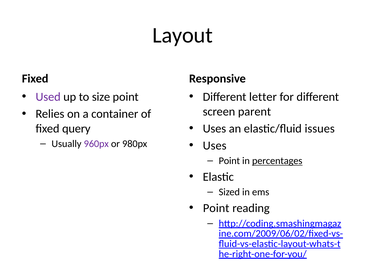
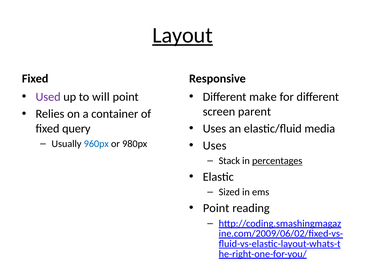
Layout underline: none -> present (183, 35)
size: size -> will (101, 97)
letter: letter -> make (263, 97)
issues: issues -> media (320, 128)
960px colour: purple -> blue (96, 144)
Point: Point -> Stack (229, 161)
